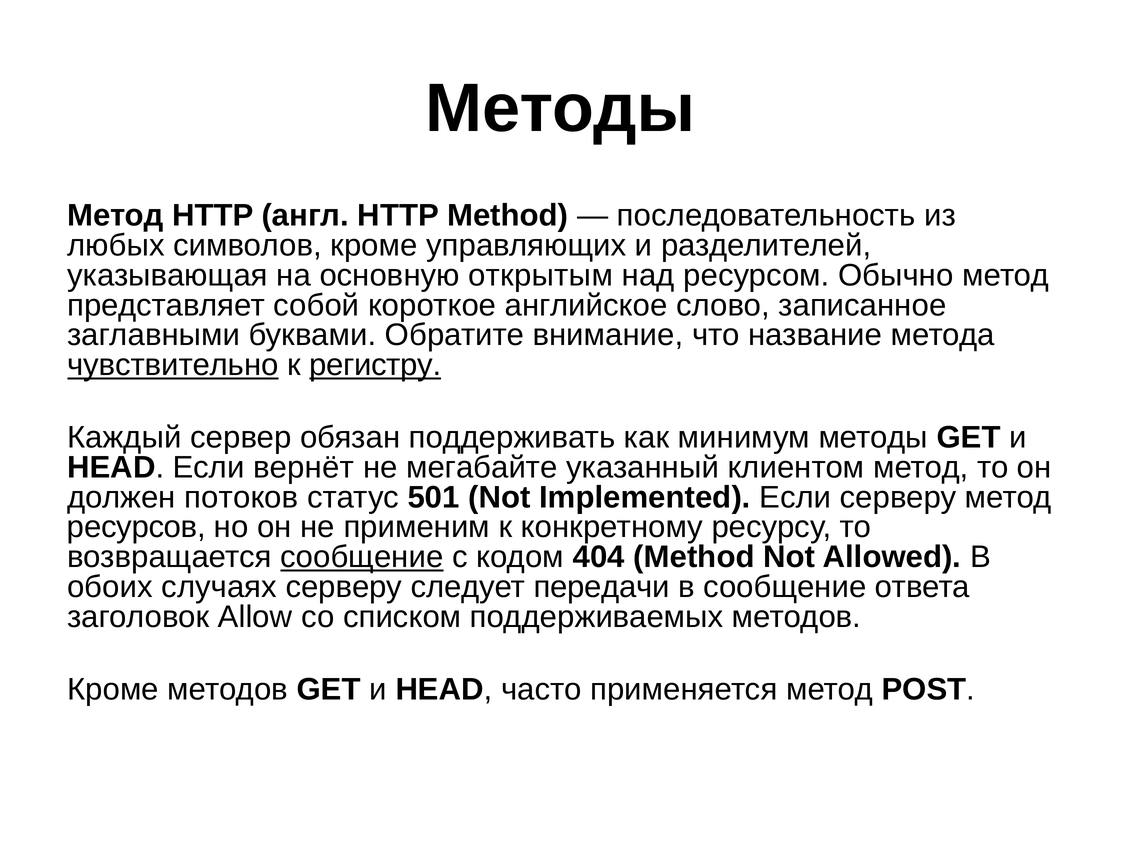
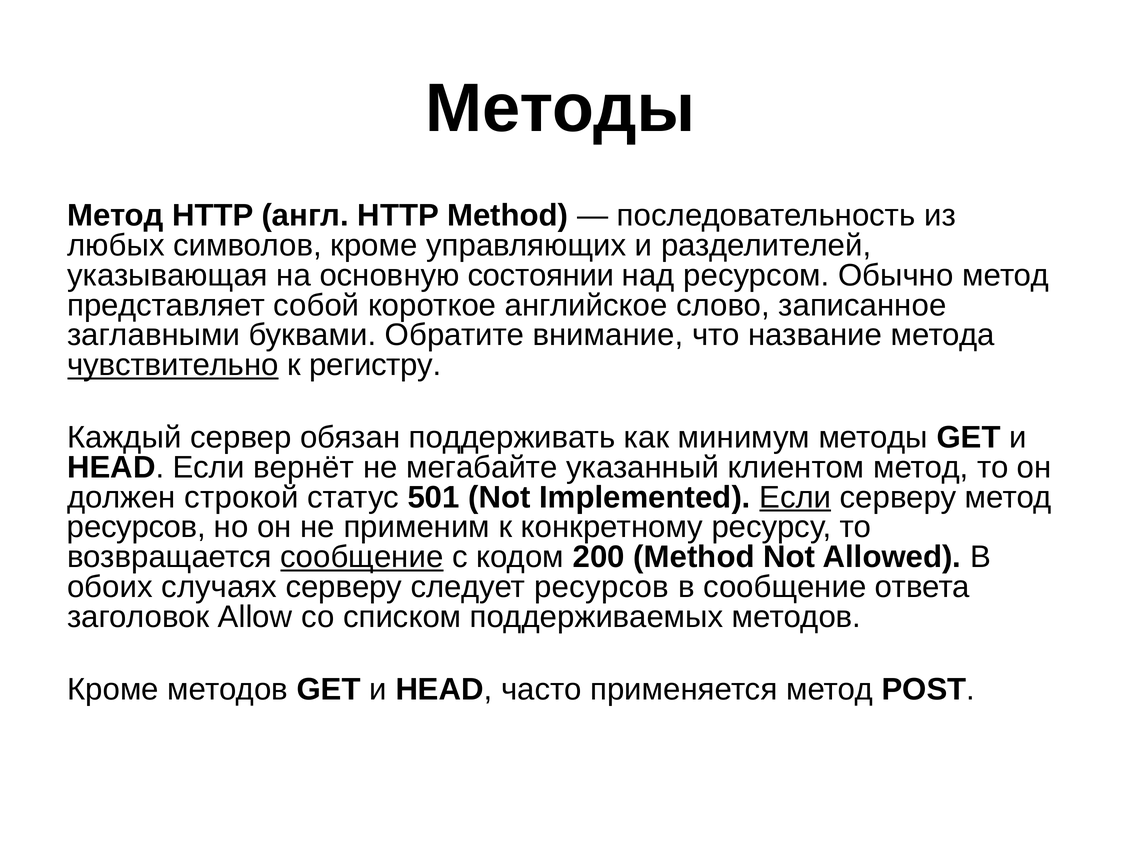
открытым: открытым -> состоянии (541, 275)
регистру underline: present -> none (375, 365)
потоков: потоков -> строкой (241, 497)
Если underline: none -> present (795, 497)
404: 404 -> 200 (599, 557)
следует передачи: передачи -> ресурсов (601, 587)
